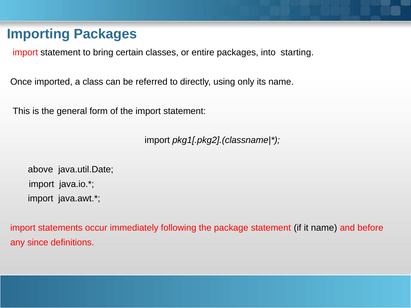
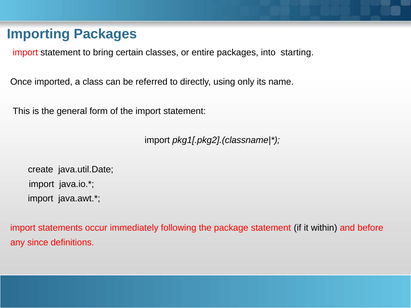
above: above -> create (41, 170)
it name: name -> within (324, 228)
